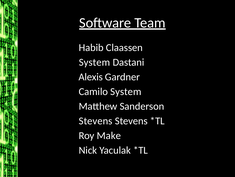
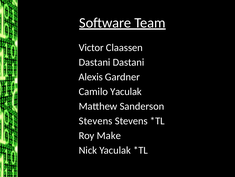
Habib: Habib -> Victor (91, 47)
System: System -> Dastani (95, 62)
Camilo System: System -> Yaculak (126, 91)
